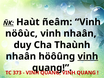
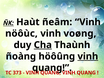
vinh nhaân: nhaân -> voøng (80, 33)
Cha underline: none -> present (43, 45)
nhaân: nhaân -> ñoàng (21, 56)
